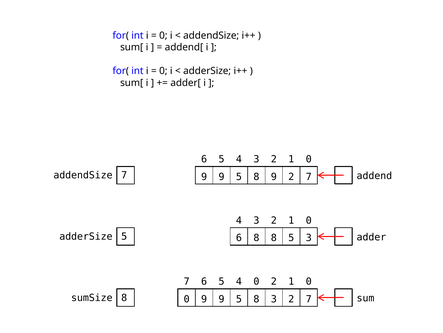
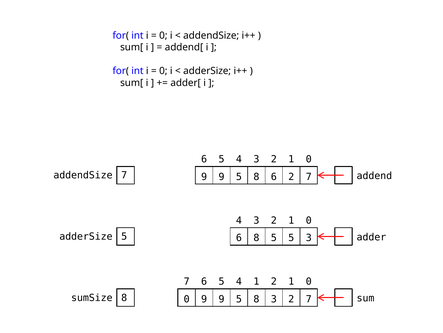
8 9: 9 -> 6 (274, 176)
8 8: 8 -> 5 (274, 237)
4 0: 0 -> 1 (256, 281)
